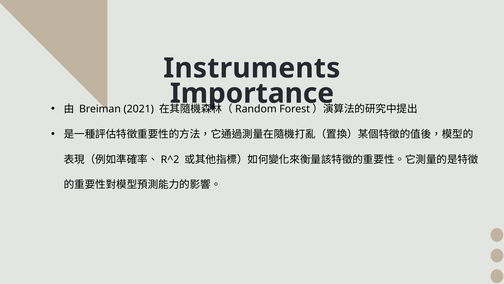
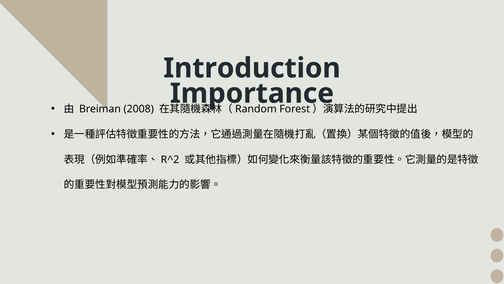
Instruments: Instruments -> Introduction (252, 68)
2021: 2021 -> 2008 (139, 109)
